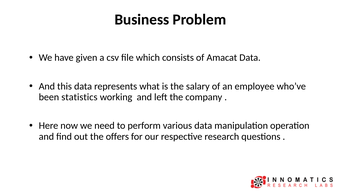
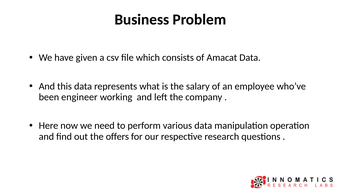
statistics: statistics -> engineer (79, 97)
